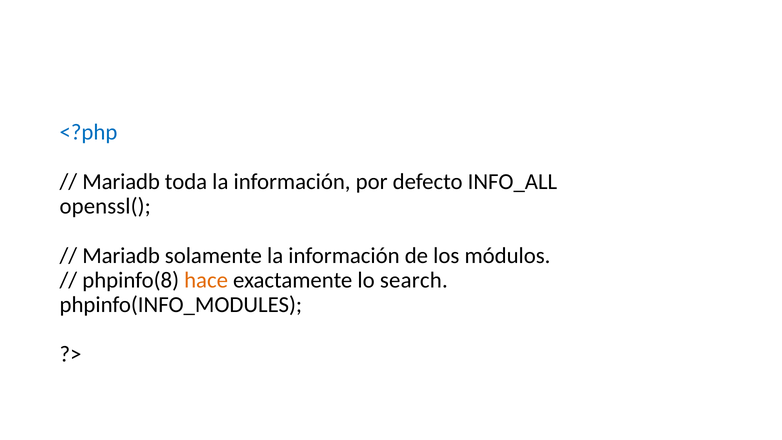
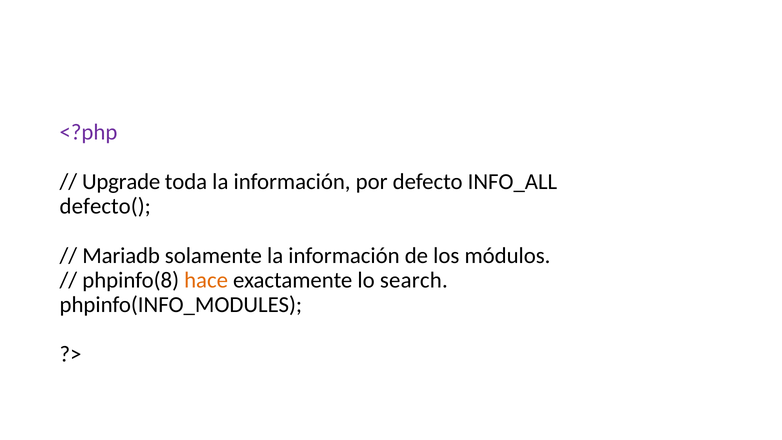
<?php colour: blue -> purple (88, 132)
Mariadb: Mariadb -> Upgrade (121, 181)
openssl(: openssl( -> defecto( (105, 206)
